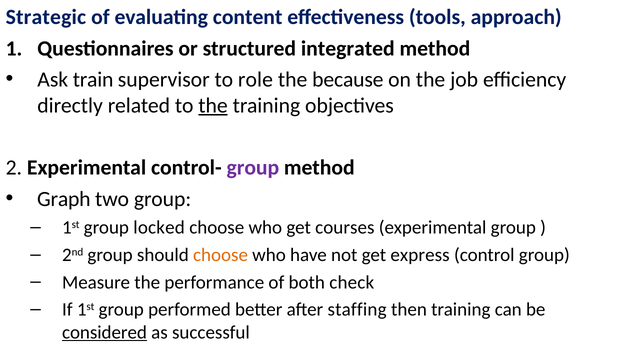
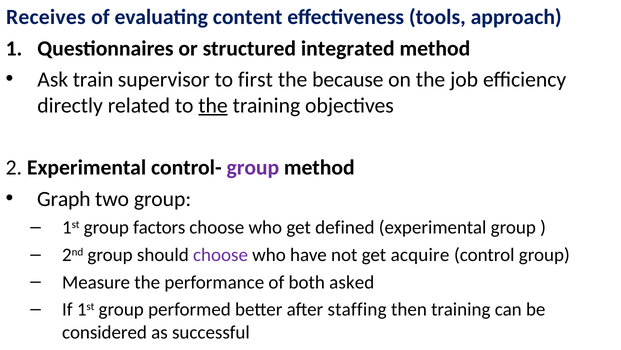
Strategic: Strategic -> Receives (46, 17)
role: role -> first (255, 80)
locked: locked -> factors (159, 228)
courses: courses -> defined (345, 228)
choose colour: orange -> purple (221, 255)
express: express -> acquire (420, 255)
check: check -> asked (352, 282)
considered underline: present -> none (104, 333)
